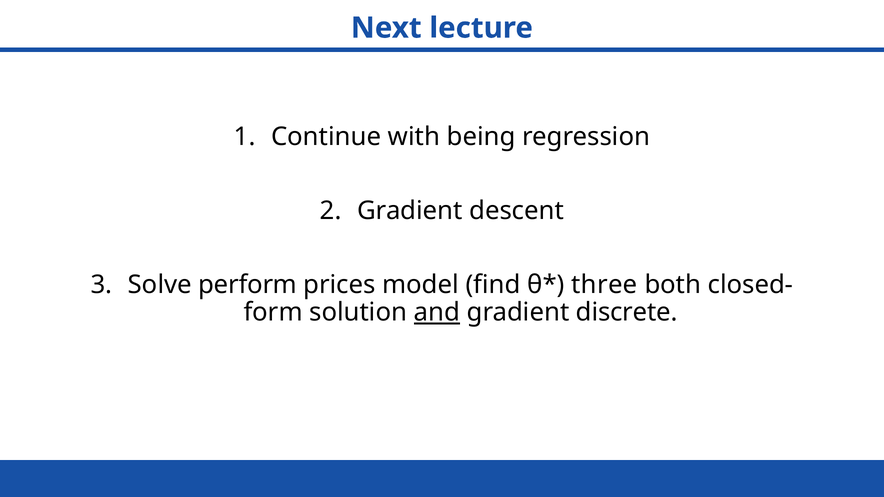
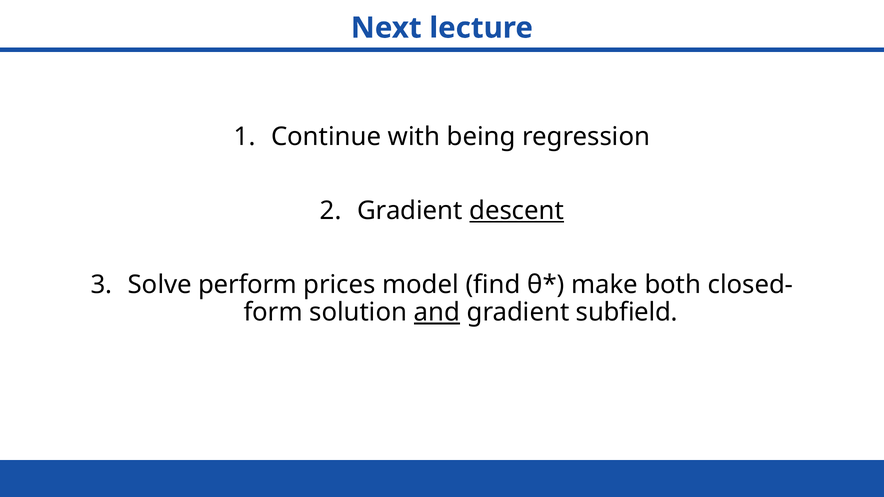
descent underline: none -> present (517, 211)
three: three -> make (605, 285)
discrete: discrete -> subfield (627, 313)
